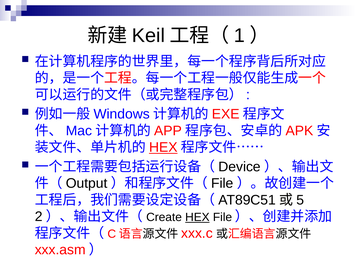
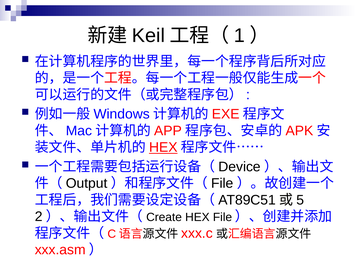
HEX underline: present -> none (197, 218)
